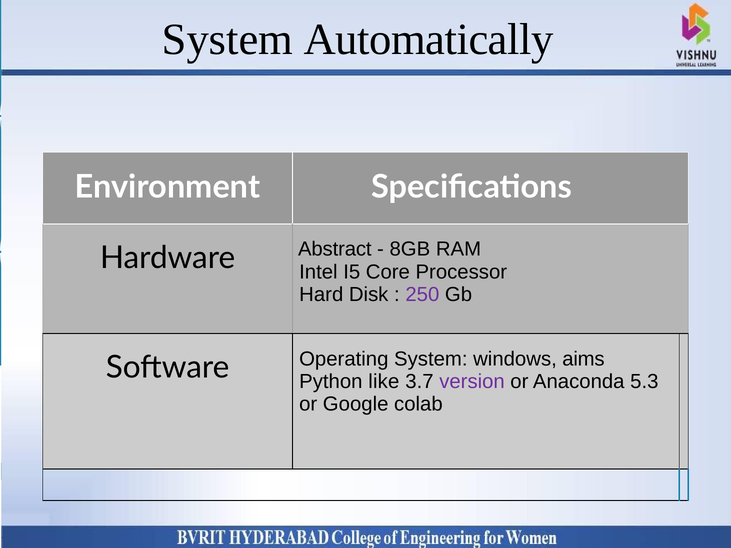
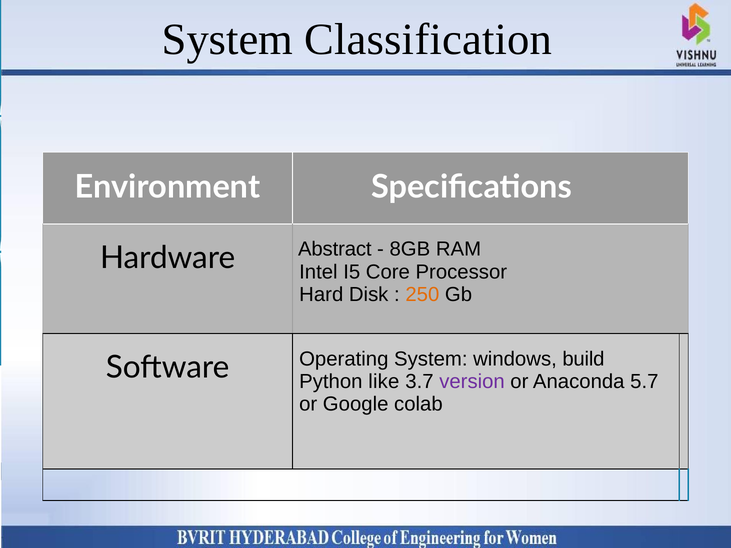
Automatically: Automatically -> Classification (428, 40)
250 colour: purple -> orange (422, 295)
aims: aims -> build (583, 359)
5.3: 5.3 -> 5.7 (644, 382)
